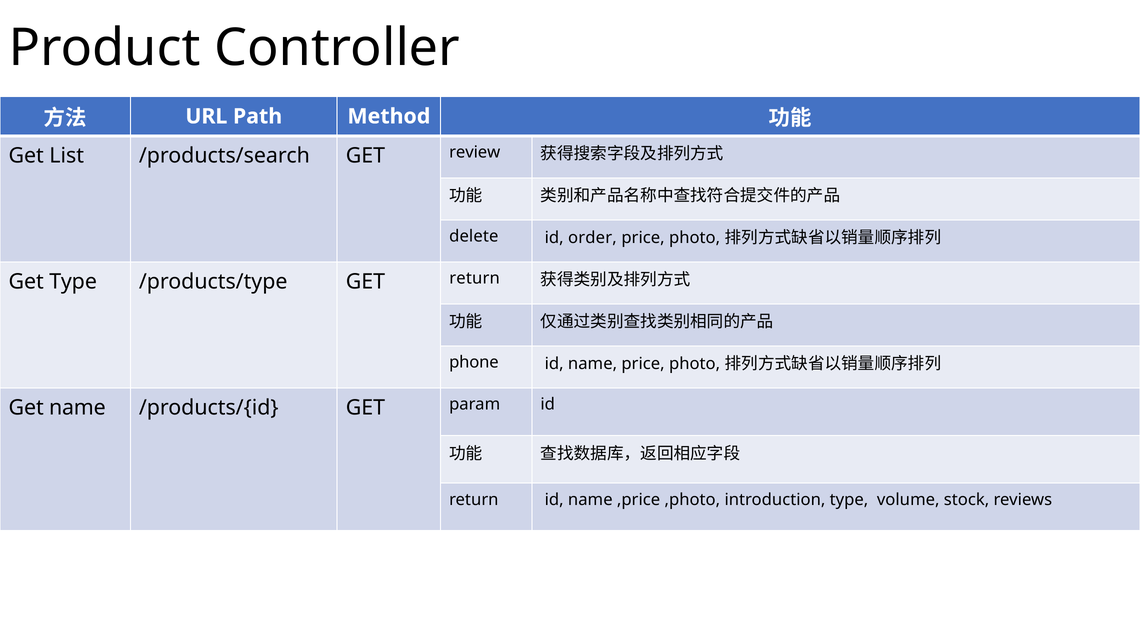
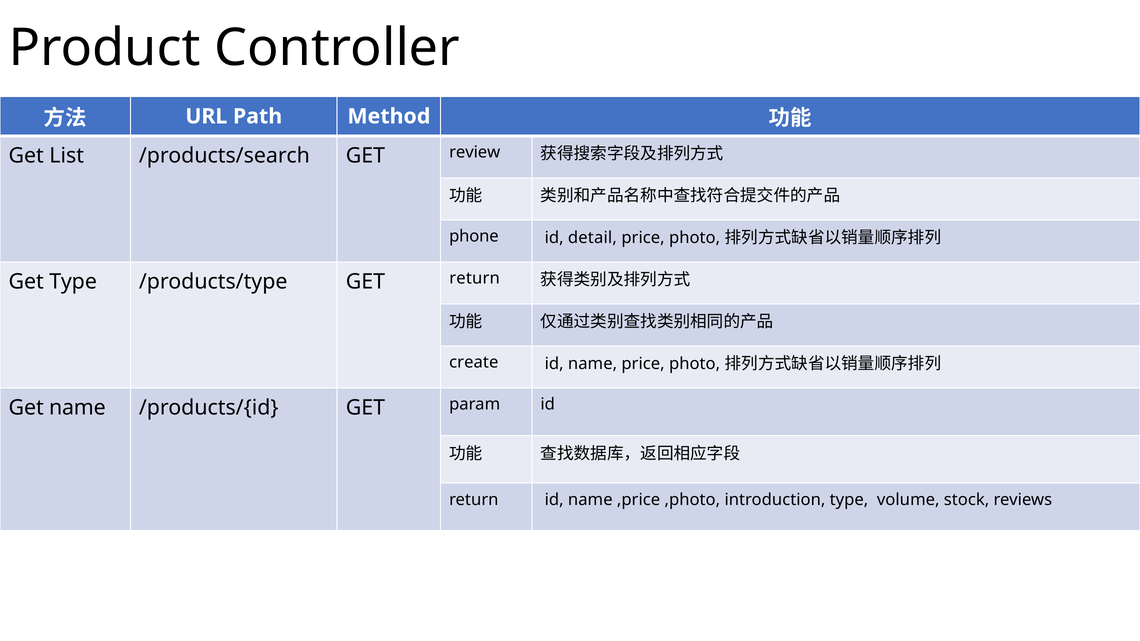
delete: delete -> phone (474, 237)
order: order -> detail (592, 238)
phone: phone -> create (474, 363)
